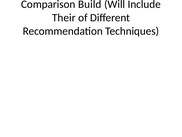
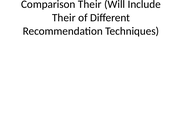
Comparison Build: Build -> Their (90, 4)
